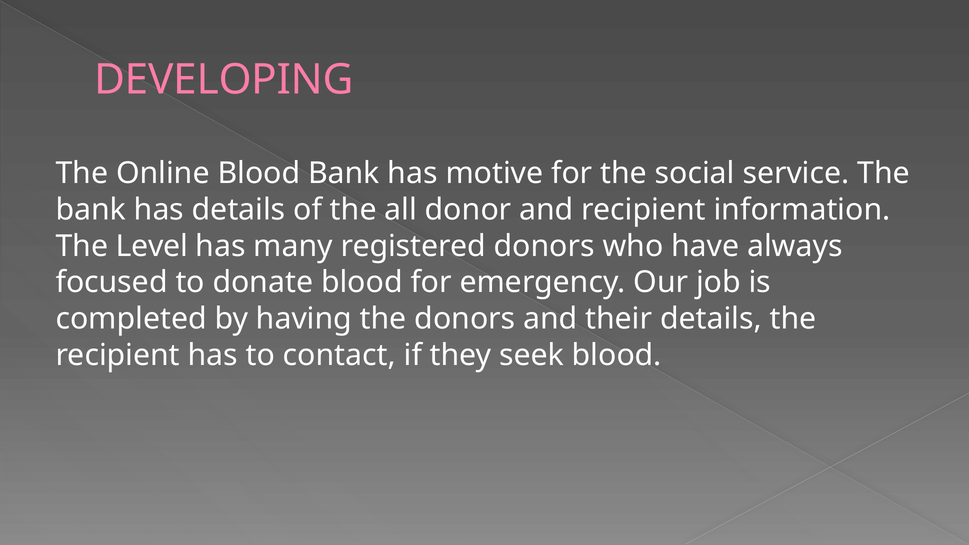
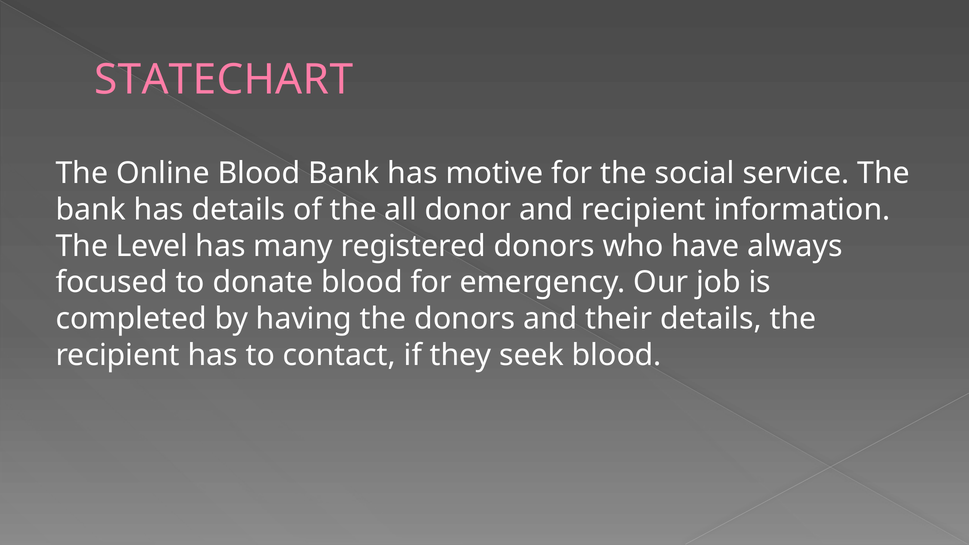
DEVELOPING: DEVELOPING -> STATECHART (224, 80)
